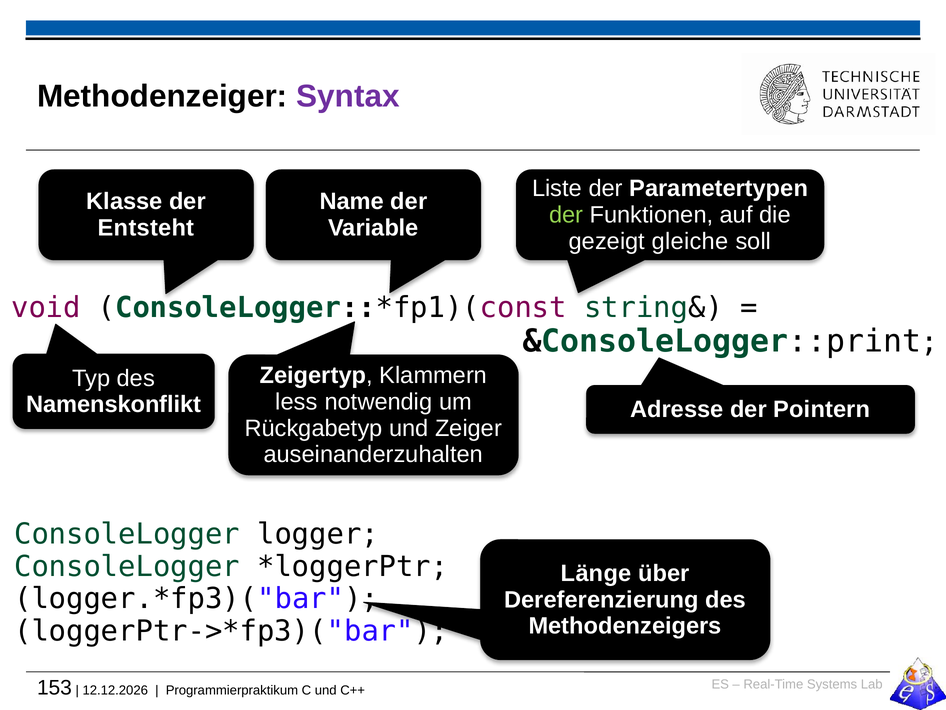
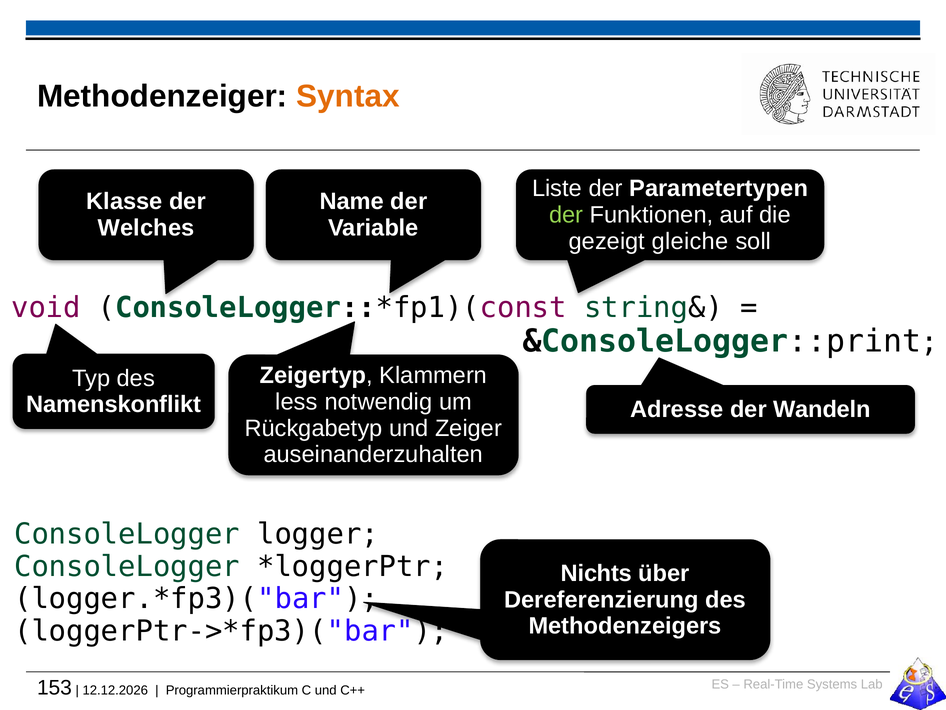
Syntax colour: purple -> orange (348, 96)
Entsteht: Entsteht -> Welches (146, 228)
Pointern: Pointern -> Wandeln (822, 409)
Länge: Länge -> Nichts (596, 573)
